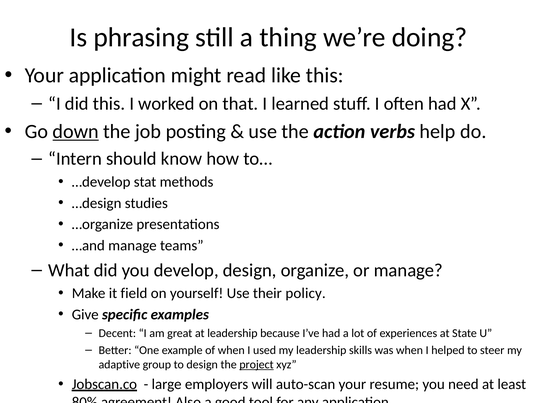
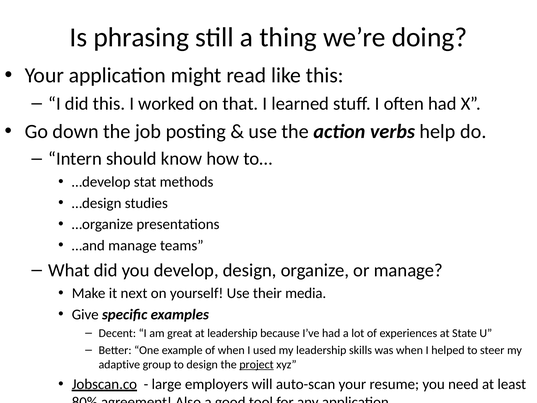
down underline: present -> none (76, 131)
field: field -> next (134, 293)
policy: policy -> media (306, 293)
